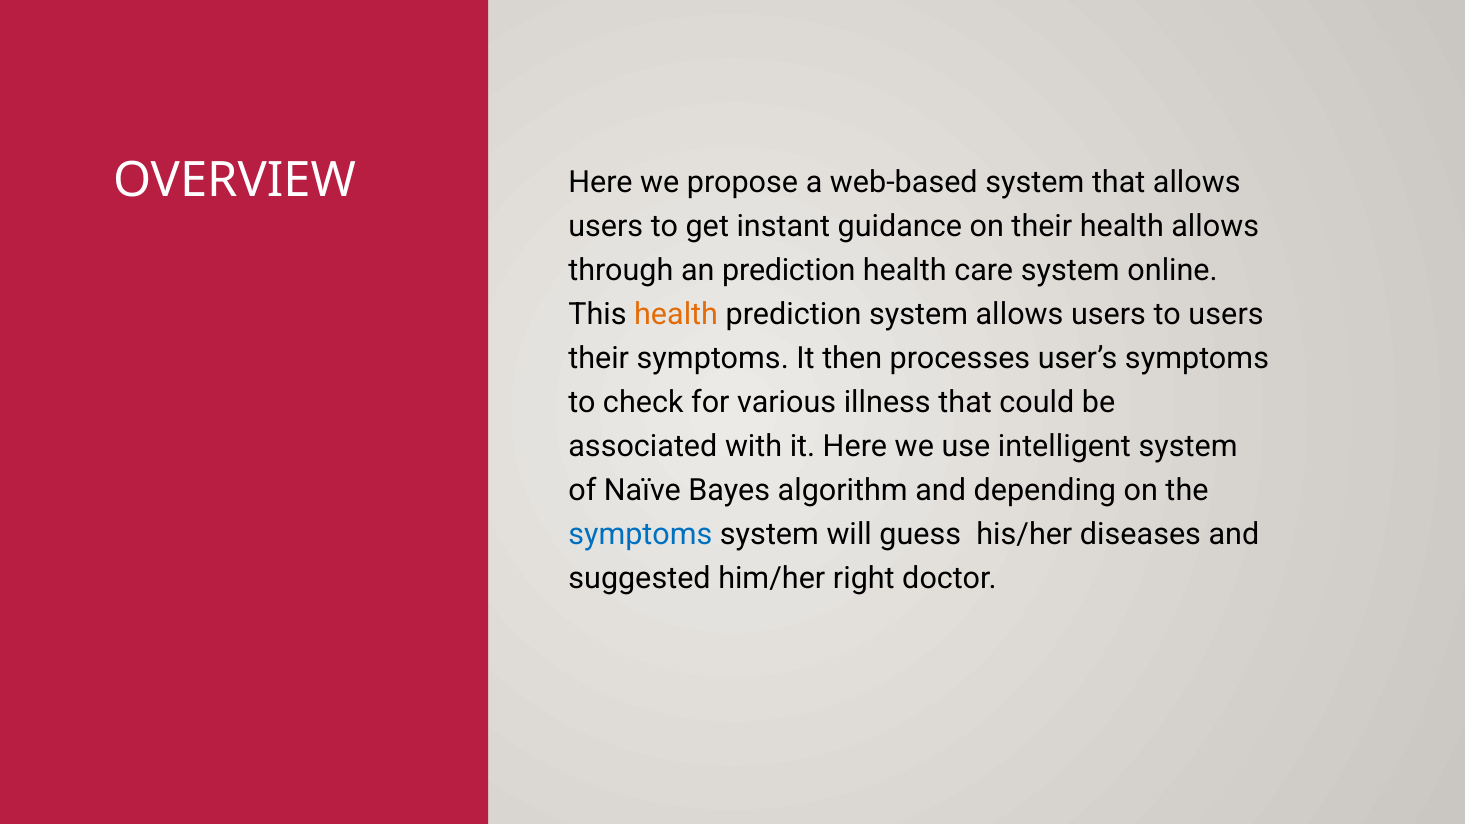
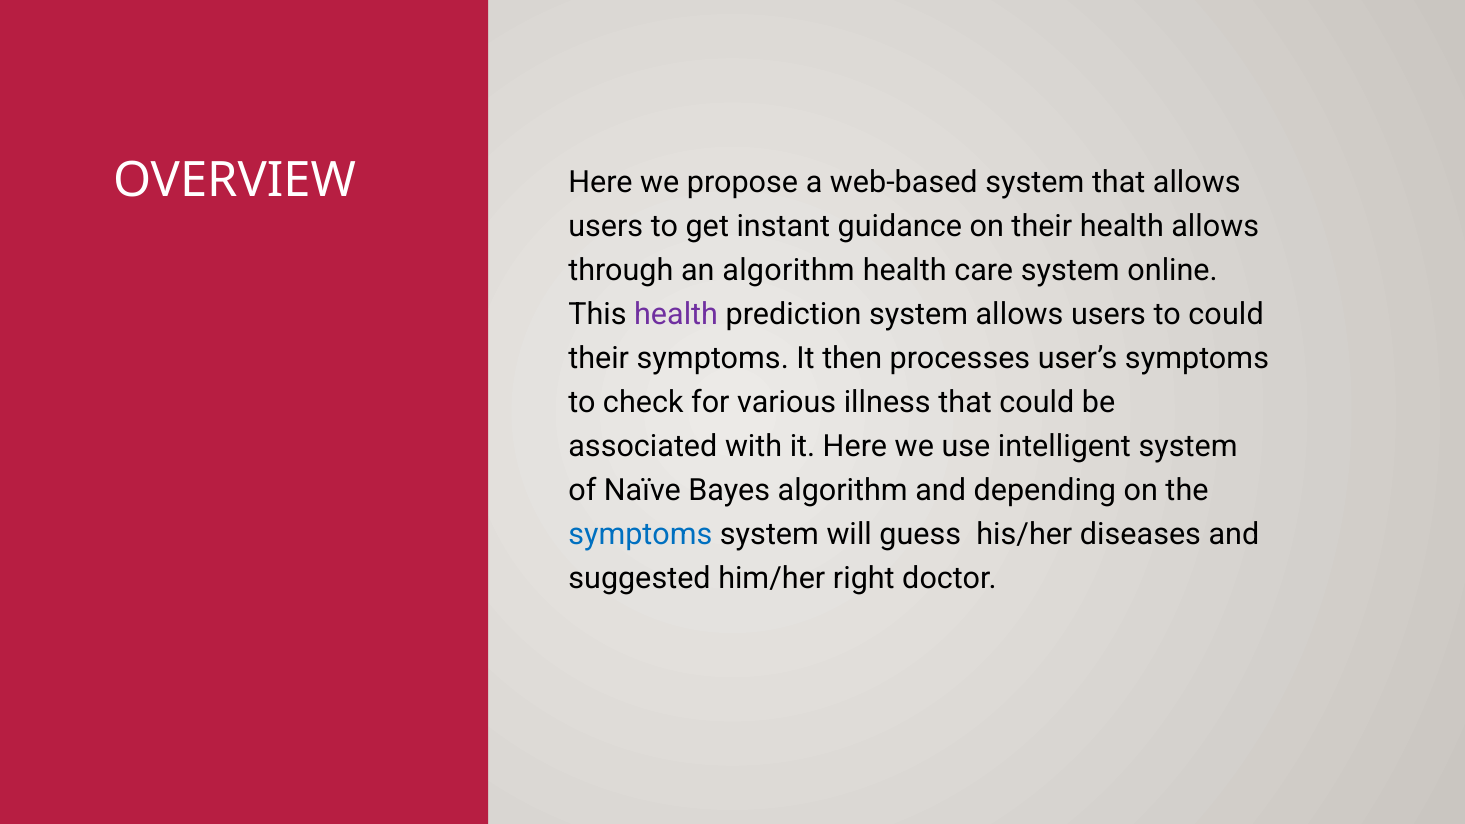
an prediction: prediction -> algorithm (789, 270)
health colour: orange -> purple (676, 314)
to users: users -> could (1226, 314)
